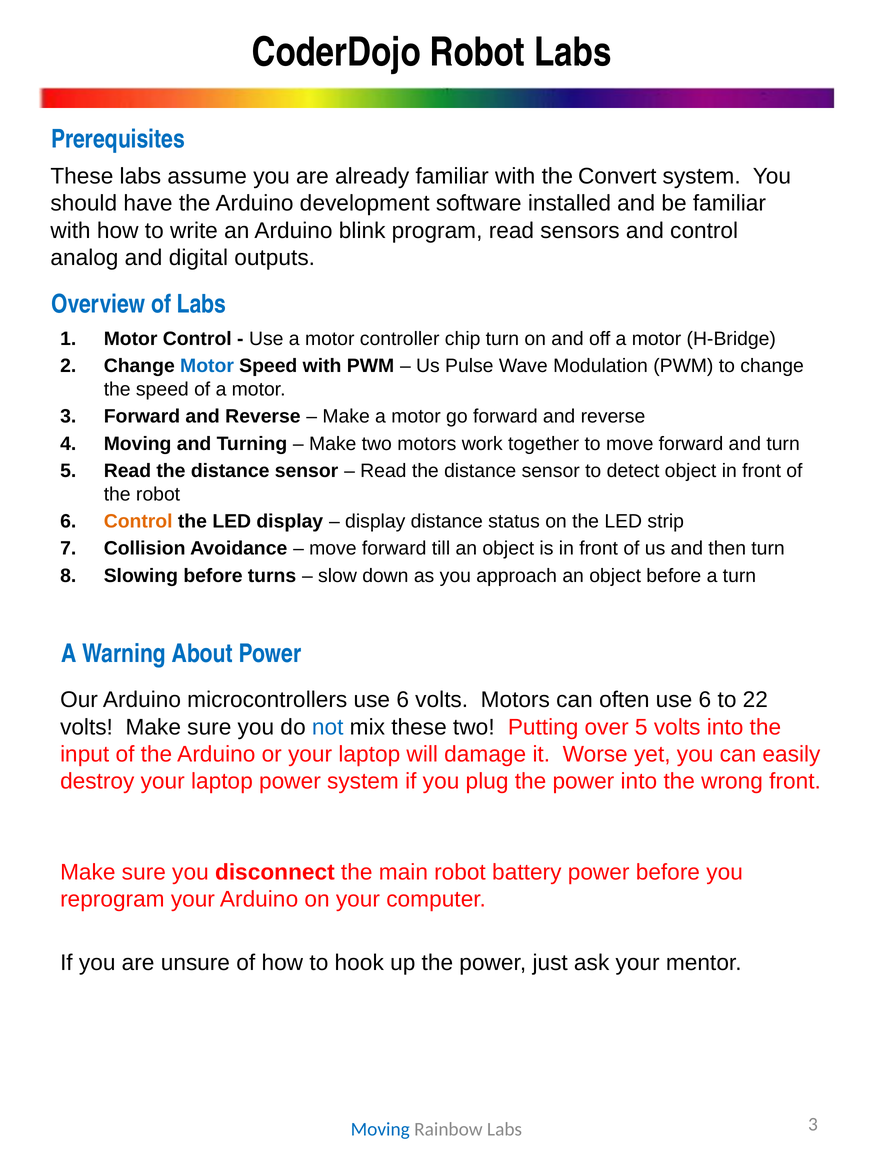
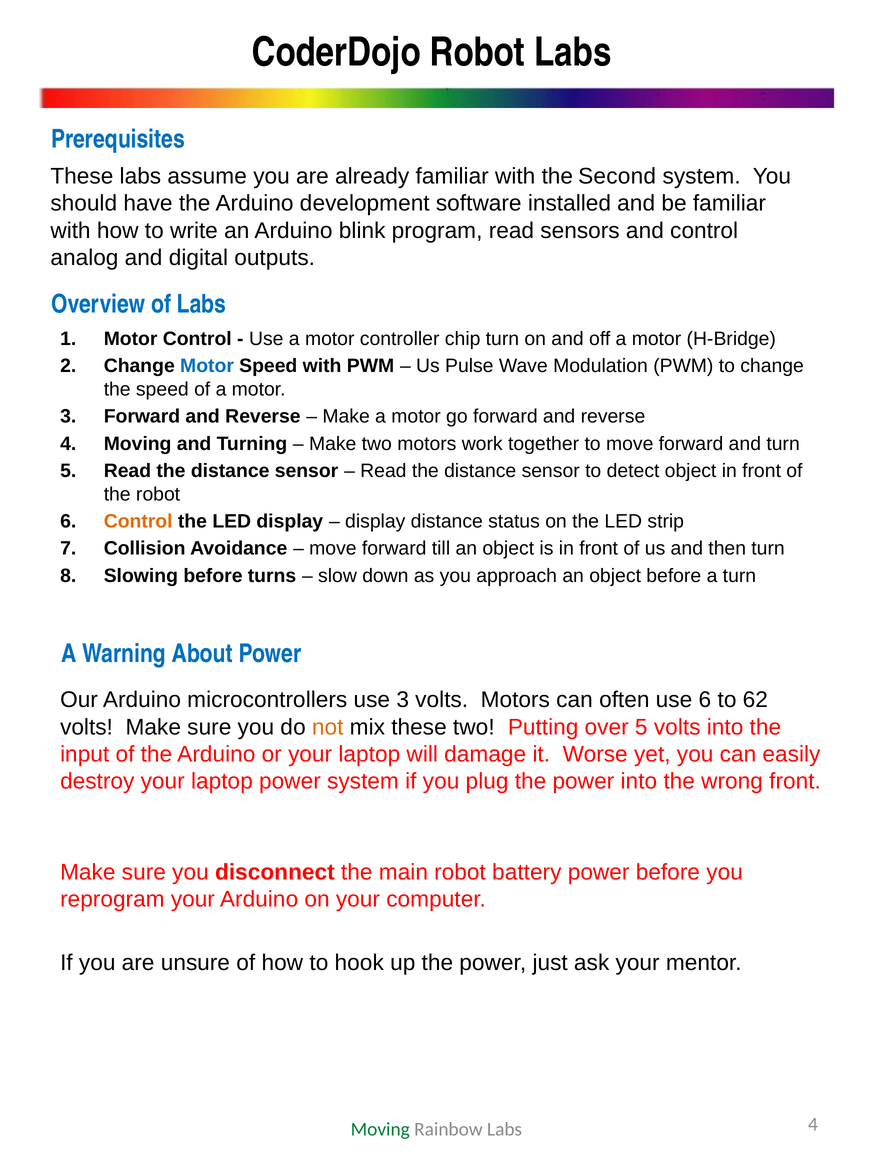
Convert: Convert -> Second (617, 176)
microcontrollers use 6: 6 -> 3 (403, 700)
22: 22 -> 62 (755, 700)
not colour: blue -> orange (328, 727)
Moving colour: blue -> green (380, 1129)
Labs 3: 3 -> 4 (813, 1124)
